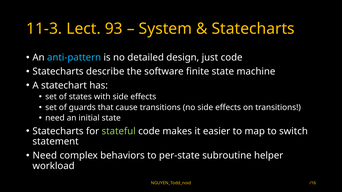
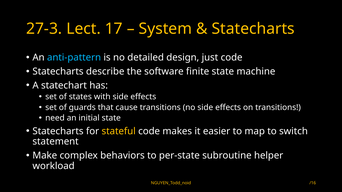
11-3: 11-3 -> 27-3 (44, 29)
93: 93 -> 17 (114, 29)
stateful colour: light green -> yellow (119, 131)
Need: Need -> Make (45, 156)
